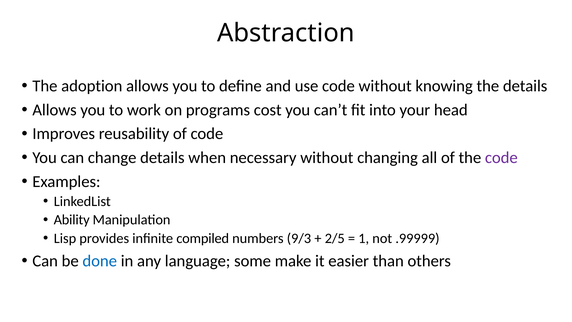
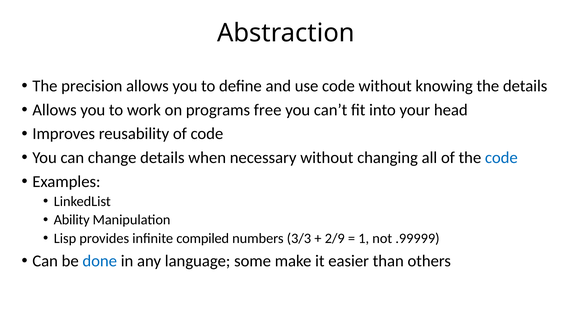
adoption: adoption -> precision (92, 86)
cost: cost -> free (268, 110)
code colour: purple -> blue (501, 158)
9/3: 9/3 -> 3/3 (299, 238)
2/5: 2/5 -> 2/9 (335, 238)
